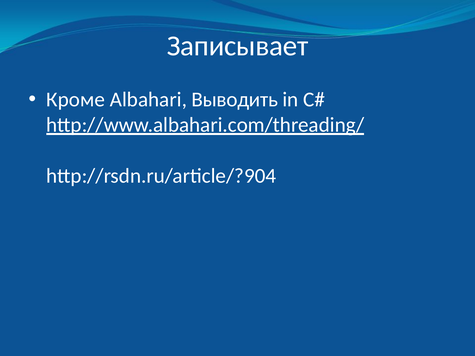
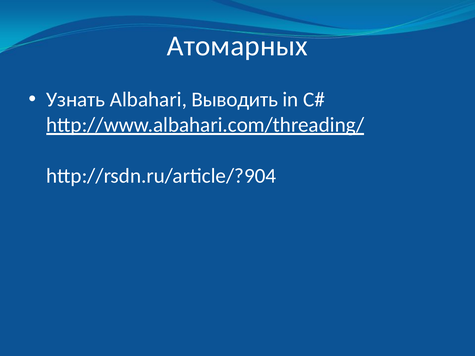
Записывает: Записывает -> Атомарных (237, 46)
Кроме: Кроме -> Узнать (76, 100)
